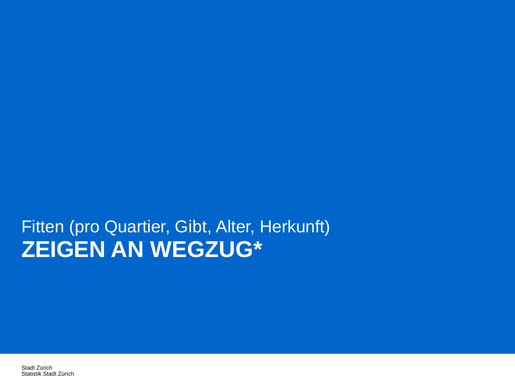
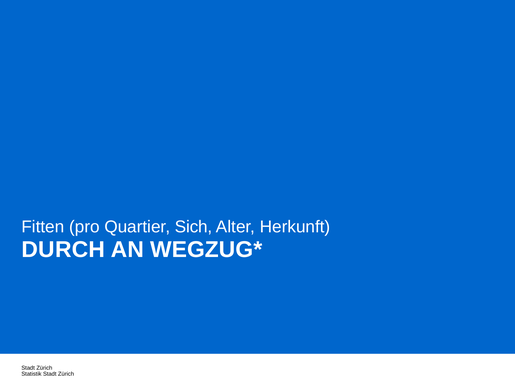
Gibt: Gibt -> Sich (194, 227)
ZEIGEN: ZEIGEN -> DURCH (63, 250)
